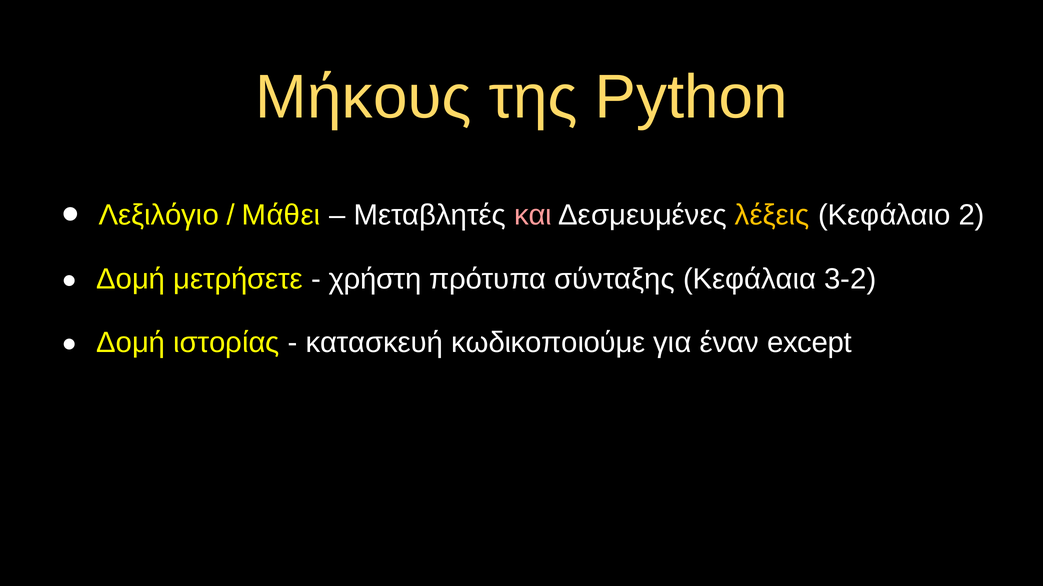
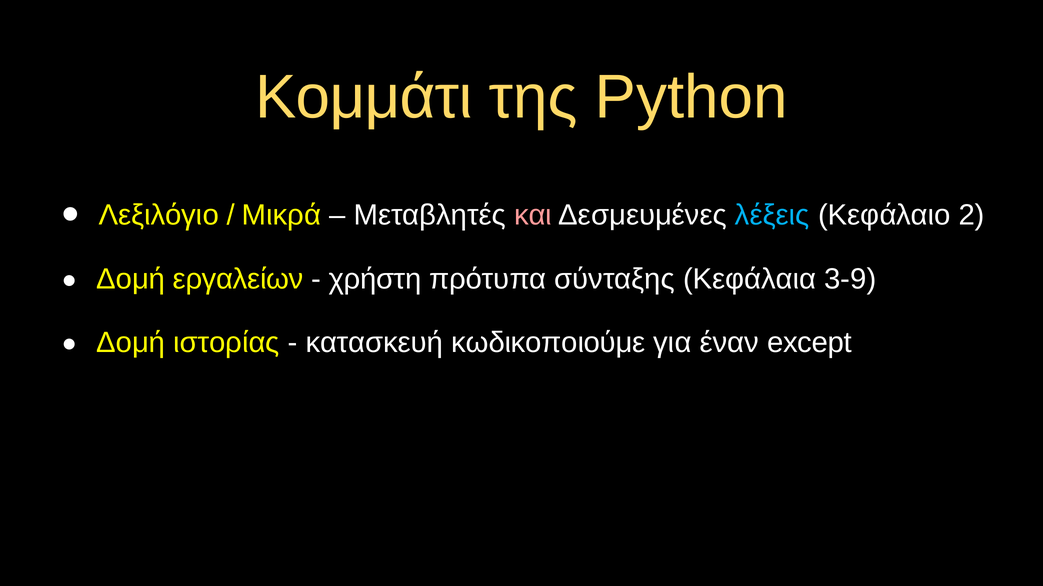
Μήκους: Μήκους -> Κομμάτι (364, 97)
Μάθει: Μάθει -> Μικρά (281, 216)
λέξεις colour: yellow -> light blue (772, 216)
μετρήσετε: μετρήσετε -> εργαλείων (238, 279)
3-2: 3-2 -> 3-9 (850, 279)
